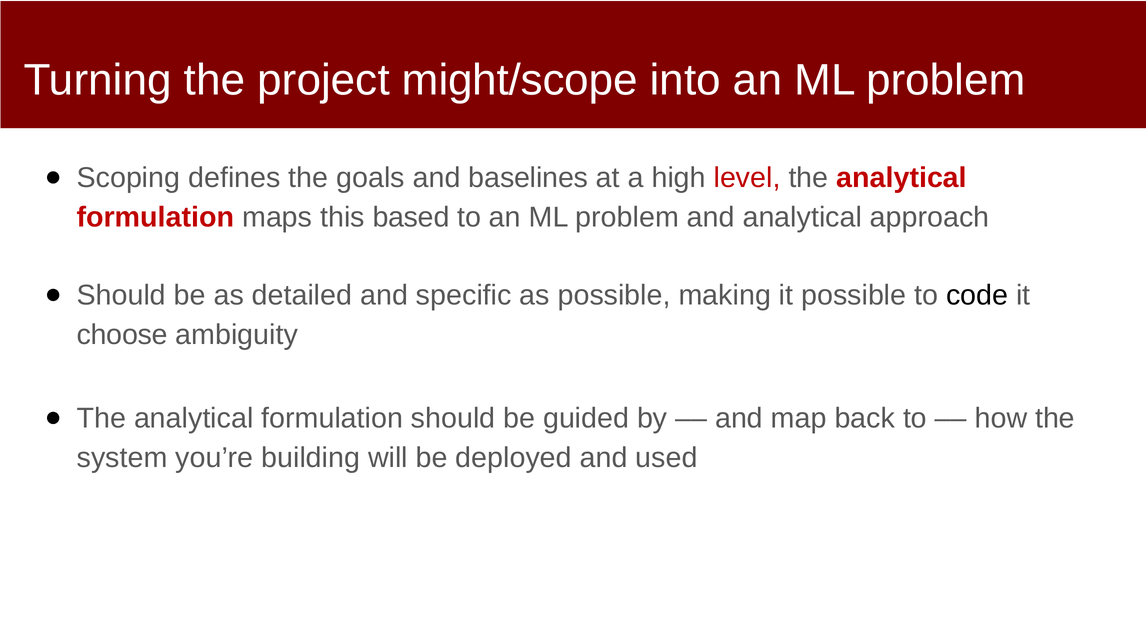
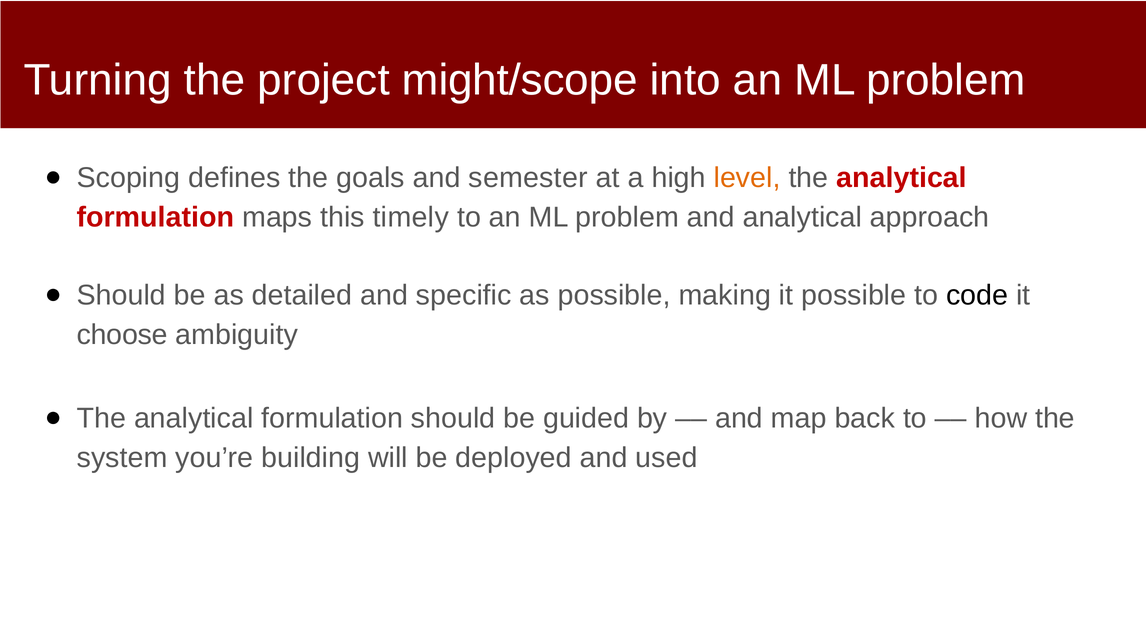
baselines: baselines -> semester (528, 178)
level colour: red -> orange (747, 178)
based: based -> timely (411, 217)
